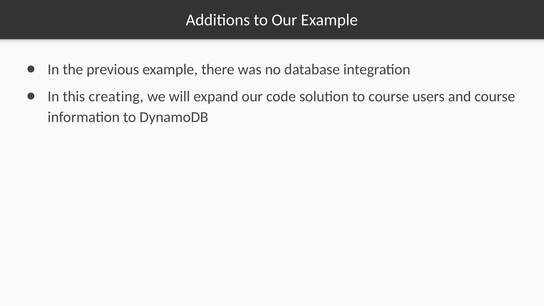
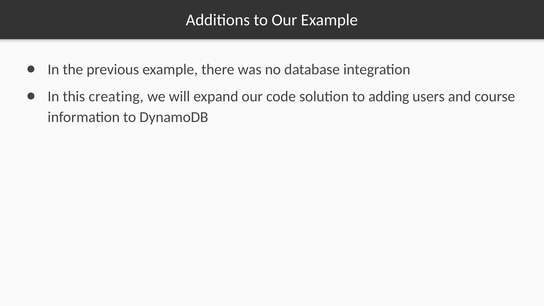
to course: course -> adding (389, 96)
